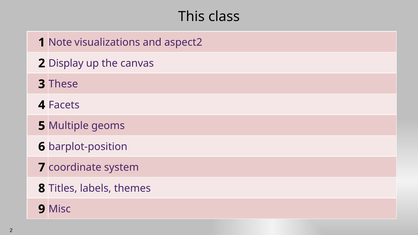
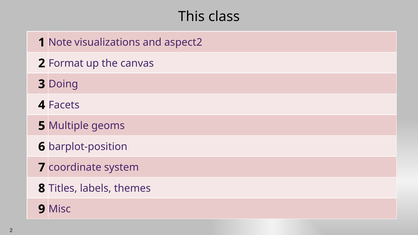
Display: Display -> Format (66, 63)
These: These -> Doing (63, 84)
